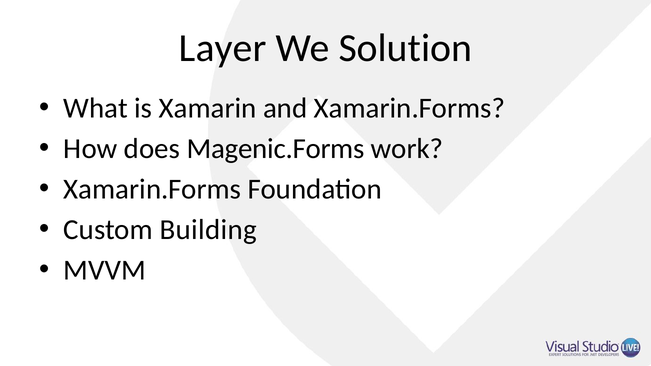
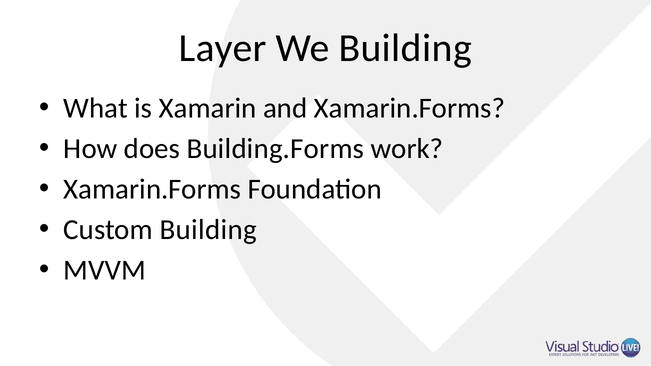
We Solution: Solution -> Building (405, 48)
Magenic.Forms: Magenic.Forms -> Building.Forms (275, 149)
